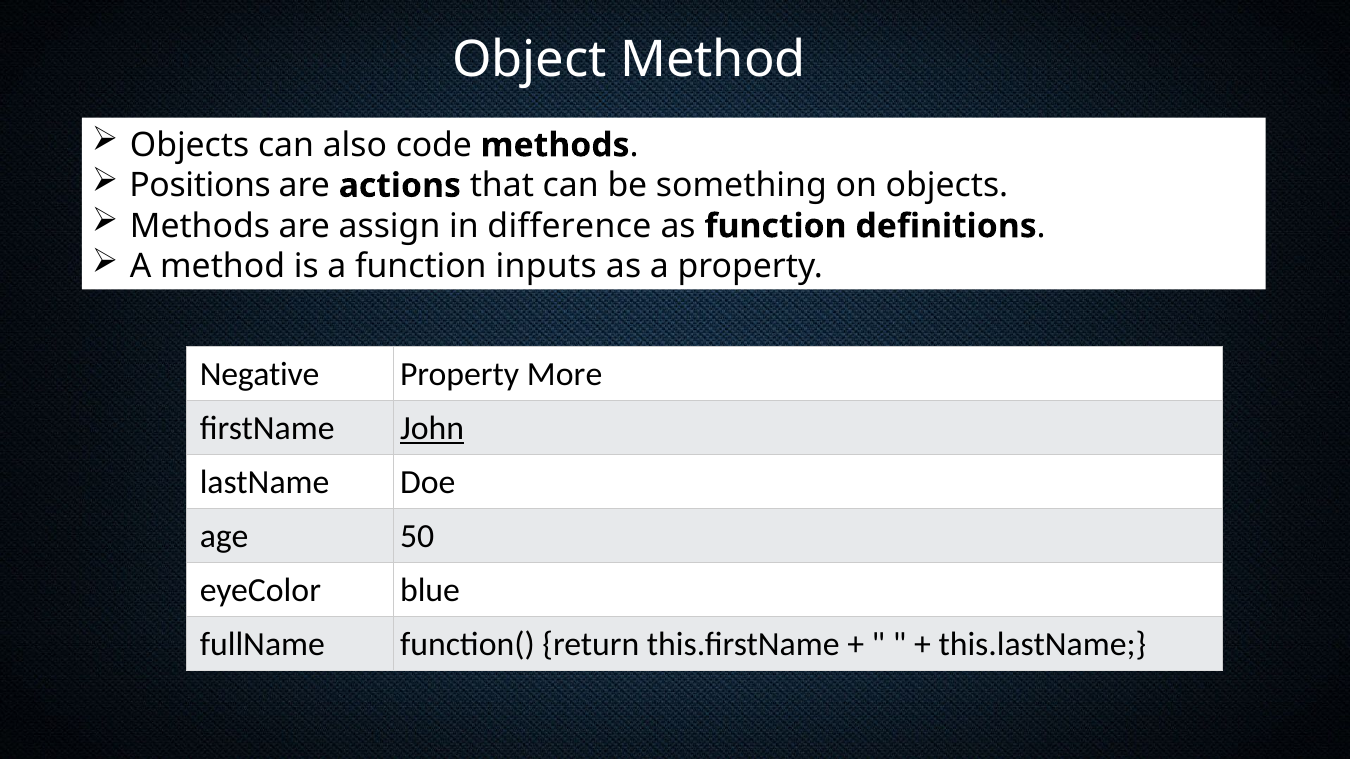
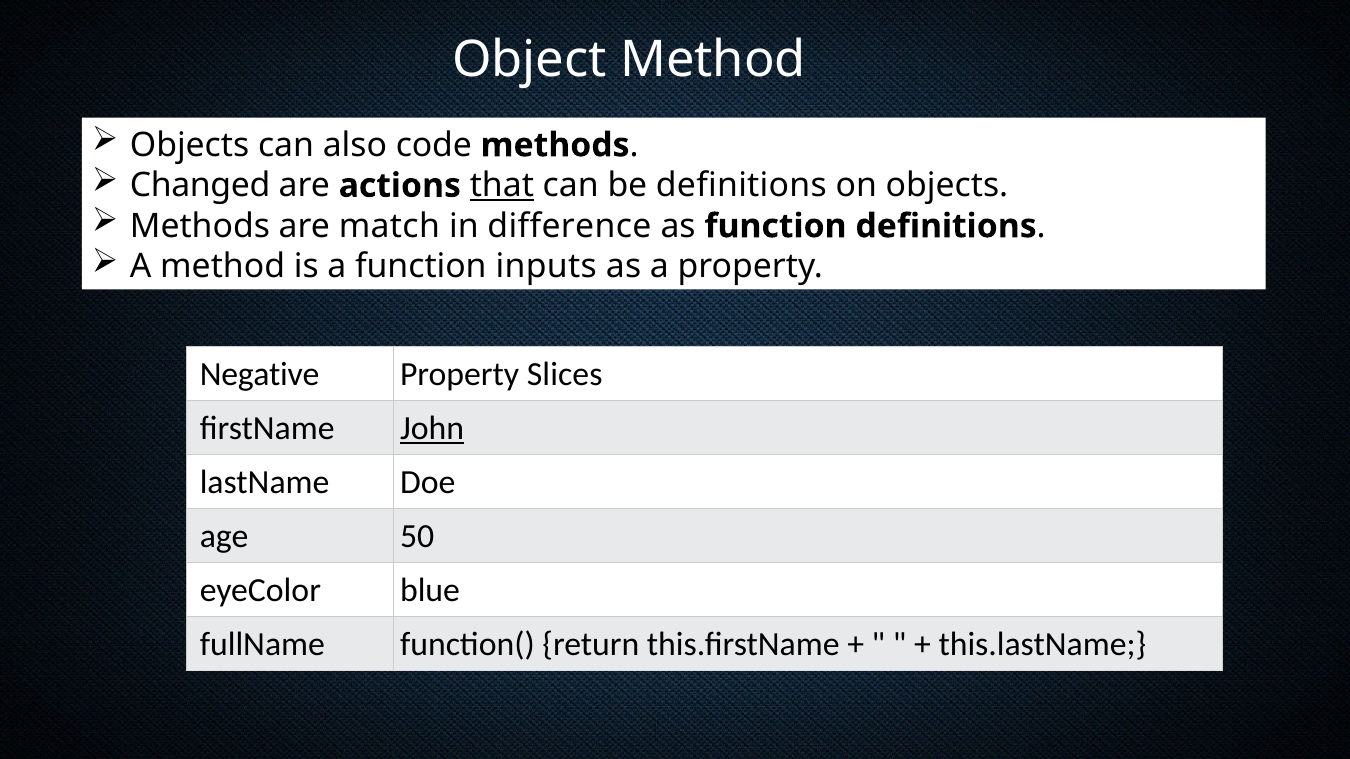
Positions: Positions -> Changed (200, 186)
that underline: none -> present (502, 186)
be something: something -> definitions (741, 186)
assign: assign -> match (389, 226)
More: More -> Slices (565, 375)
